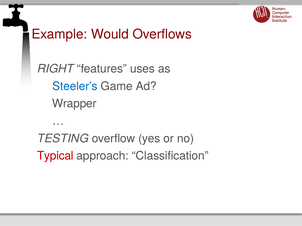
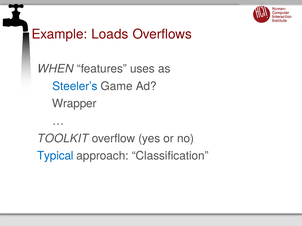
Would: Would -> Loads (110, 34)
RIGHT: RIGHT -> WHEN (55, 69)
TESTING: TESTING -> TOOLKIT (63, 139)
Typical colour: red -> blue (55, 156)
